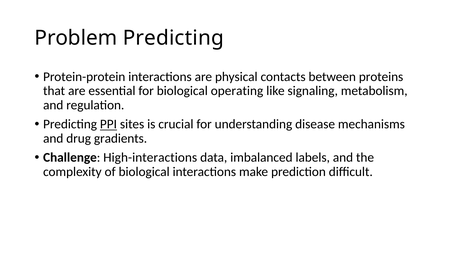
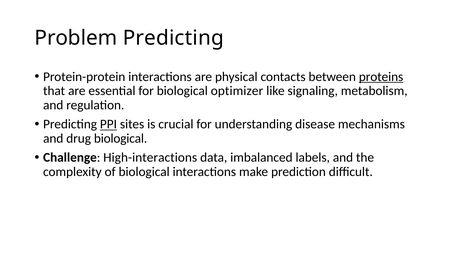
proteins underline: none -> present (381, 77)
operating: operating -> optimizer (237, 91)
drug gradients: gradients -> biological (121, 139)
